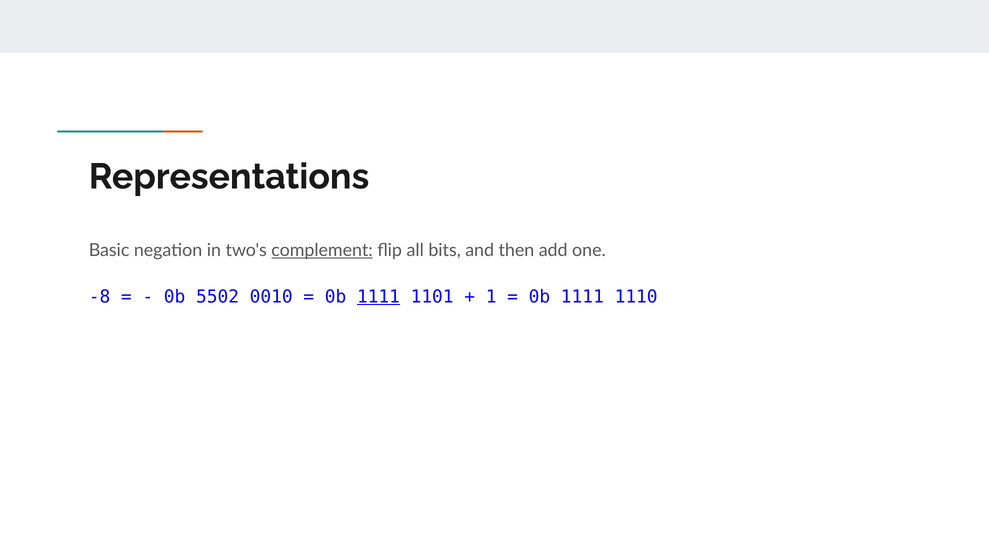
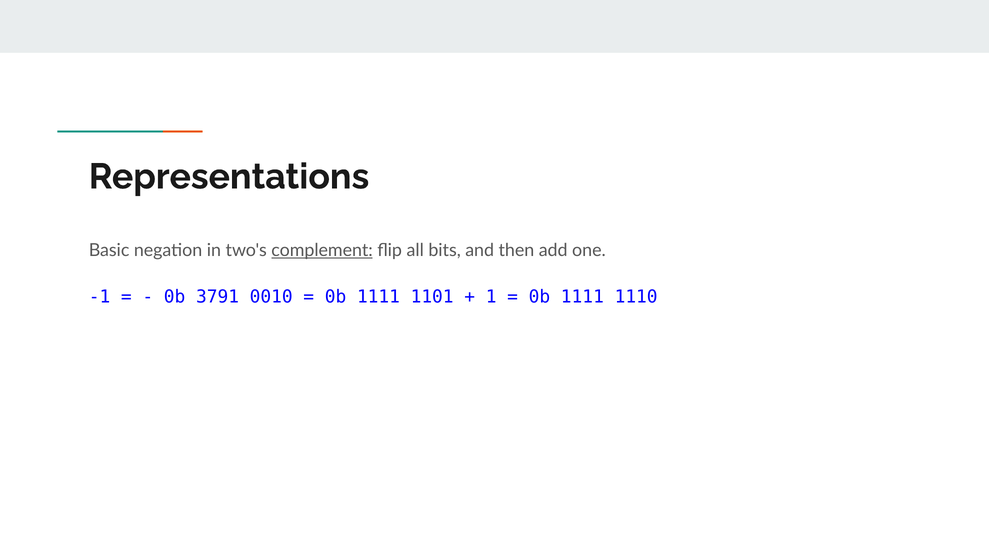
-8: -8 -> -1 (100, 297)
5502: 5502 -> 3791 (218, 297)
1111 underline: present -> none (378, 297)
